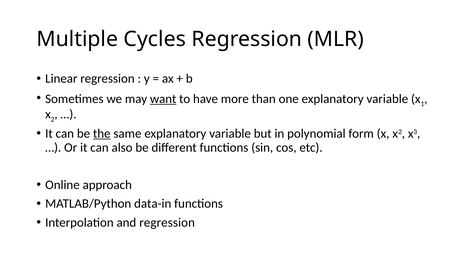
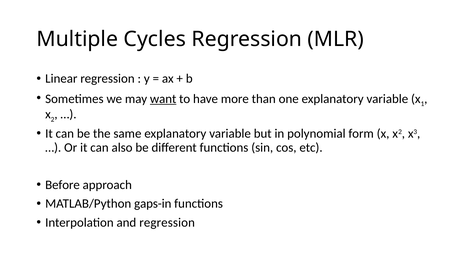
the underline: present -> none (102, 134)
Online: Online -> Before (62, 185)
data-in: data-in -> gaps-in (153, 204)
